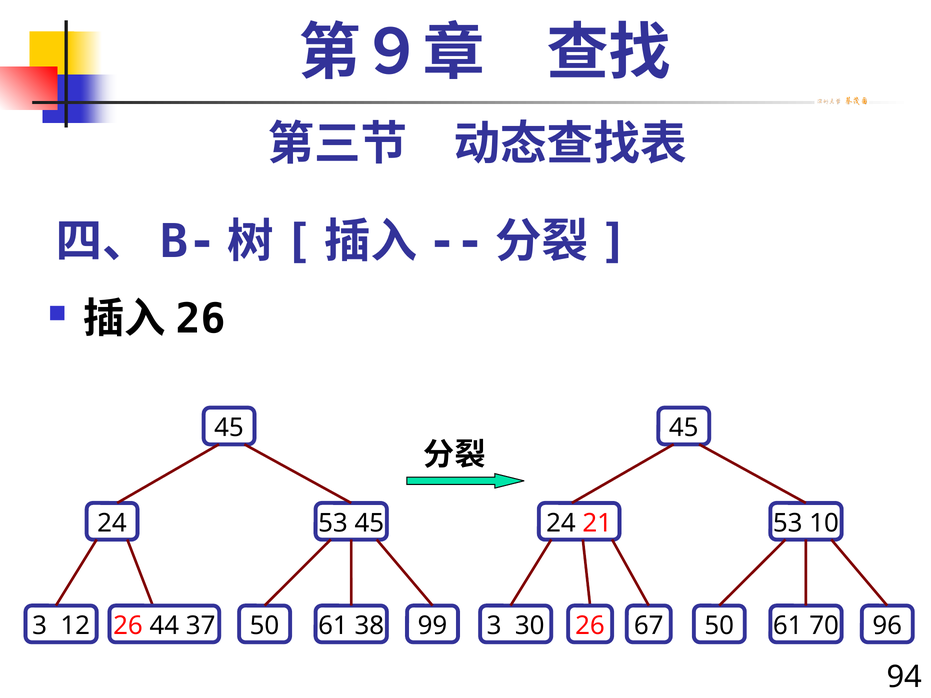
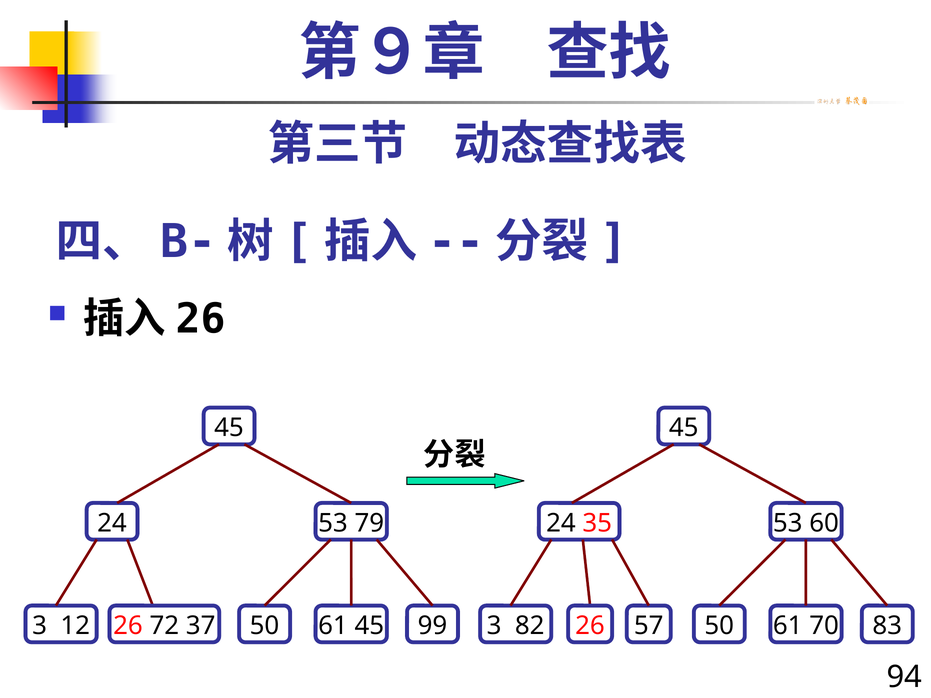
53 45: 45 -> 79 (369, 523)
21: 21 -> 35 (597, 523)
10: 10 -> 60 (824, 523)
44: 44 -> 72 (164, 626)
61 38: 38 -> 45 (369, 626)
30: 30 -> 82 (530, 626)
67: 67 -> 57 (649, 626)
96: 96 -> 83 (887, 626)
